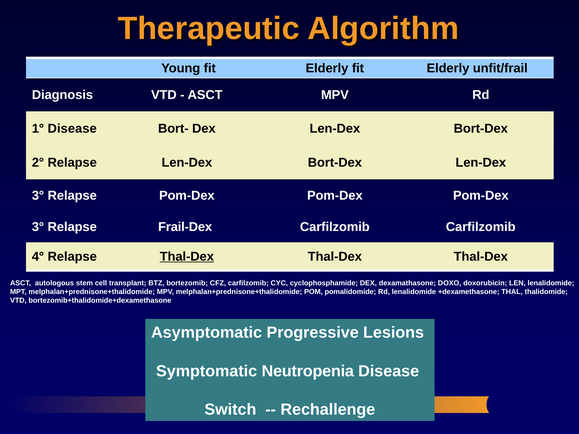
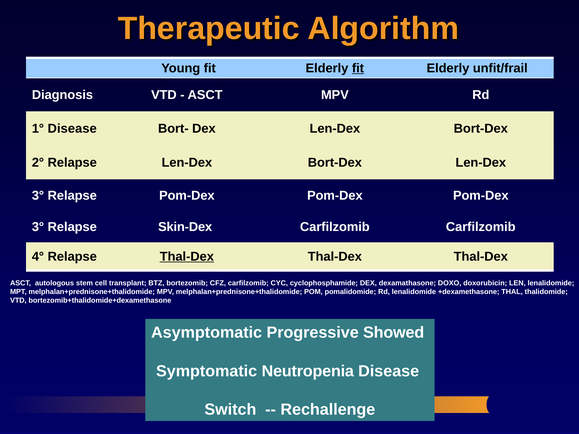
fit underline: none -> present (358, 68)
Frail-Dex: Frail-Dex -> Skin-Dex (185, 227)
Lesions: Lesions -> Showed (394, 333)
